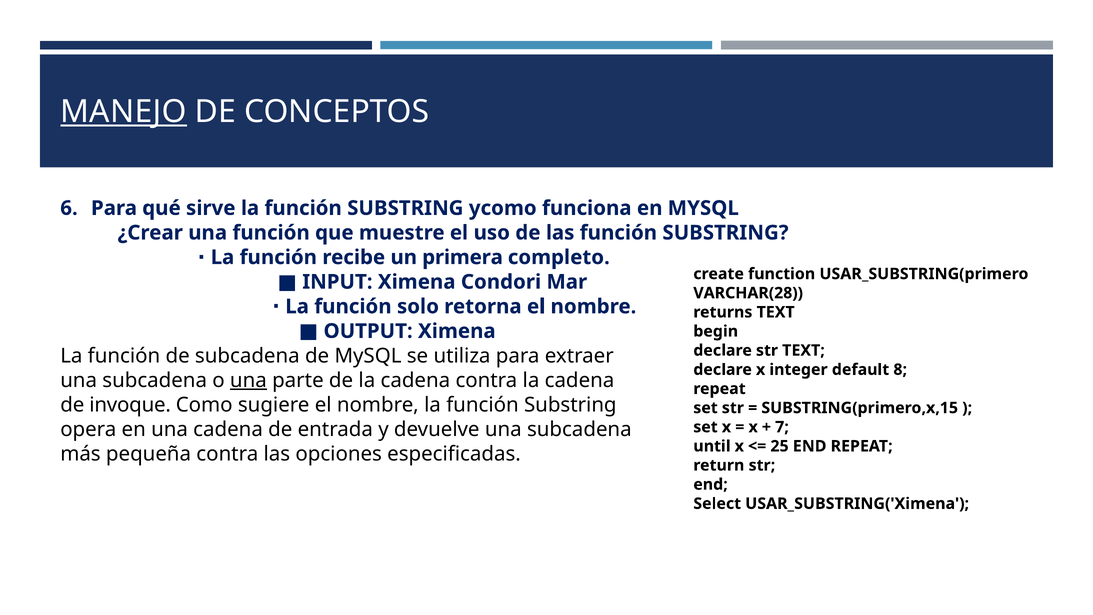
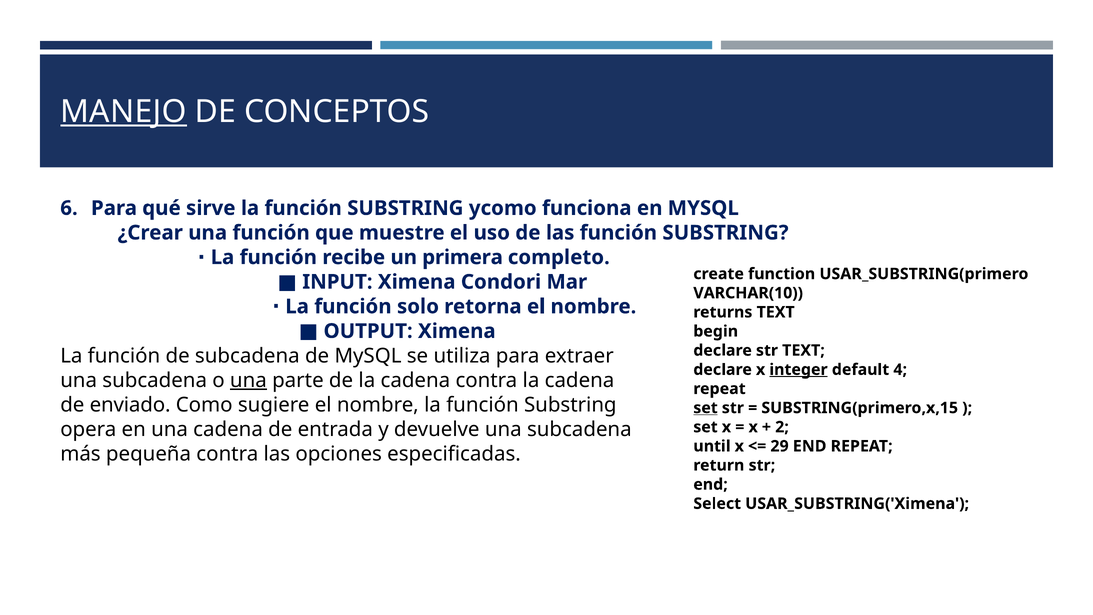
VARCHAR(28: VARCHAR(28 -> VARCHAR(10 (748, 293)
integer underline: none -> present (798, 369)
8: 8 -> 4 (900, 369)
invoque: invoque -> enviado (130, 405)
set underline: none -> present (706, 408)
7: 7 -> 2 (782, 427)
25: 25 -> 29 (780, 446)
